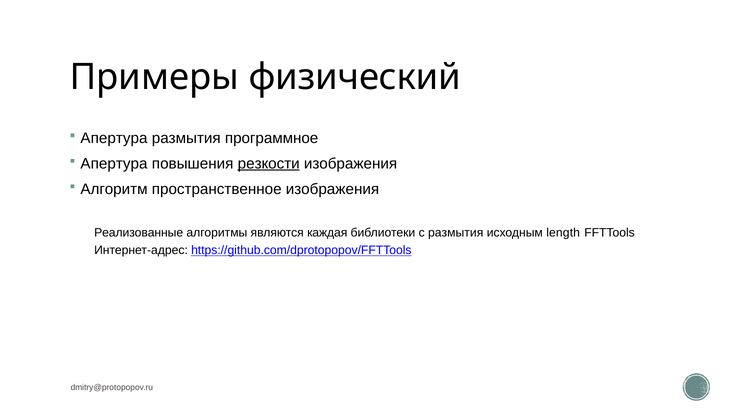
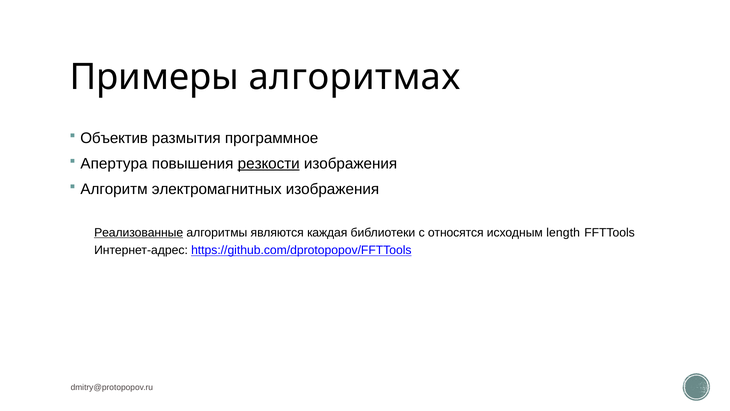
физический: физический -> алгоритмах (355, 77)
Апертура: Апертура -> Объектив (114, 138)
пространственное: пространственное -> электромагнитных (217, 189)
Реализованные underline: none -> present (139, 232)
с размытия: размытия -> относятся (456, 232)
